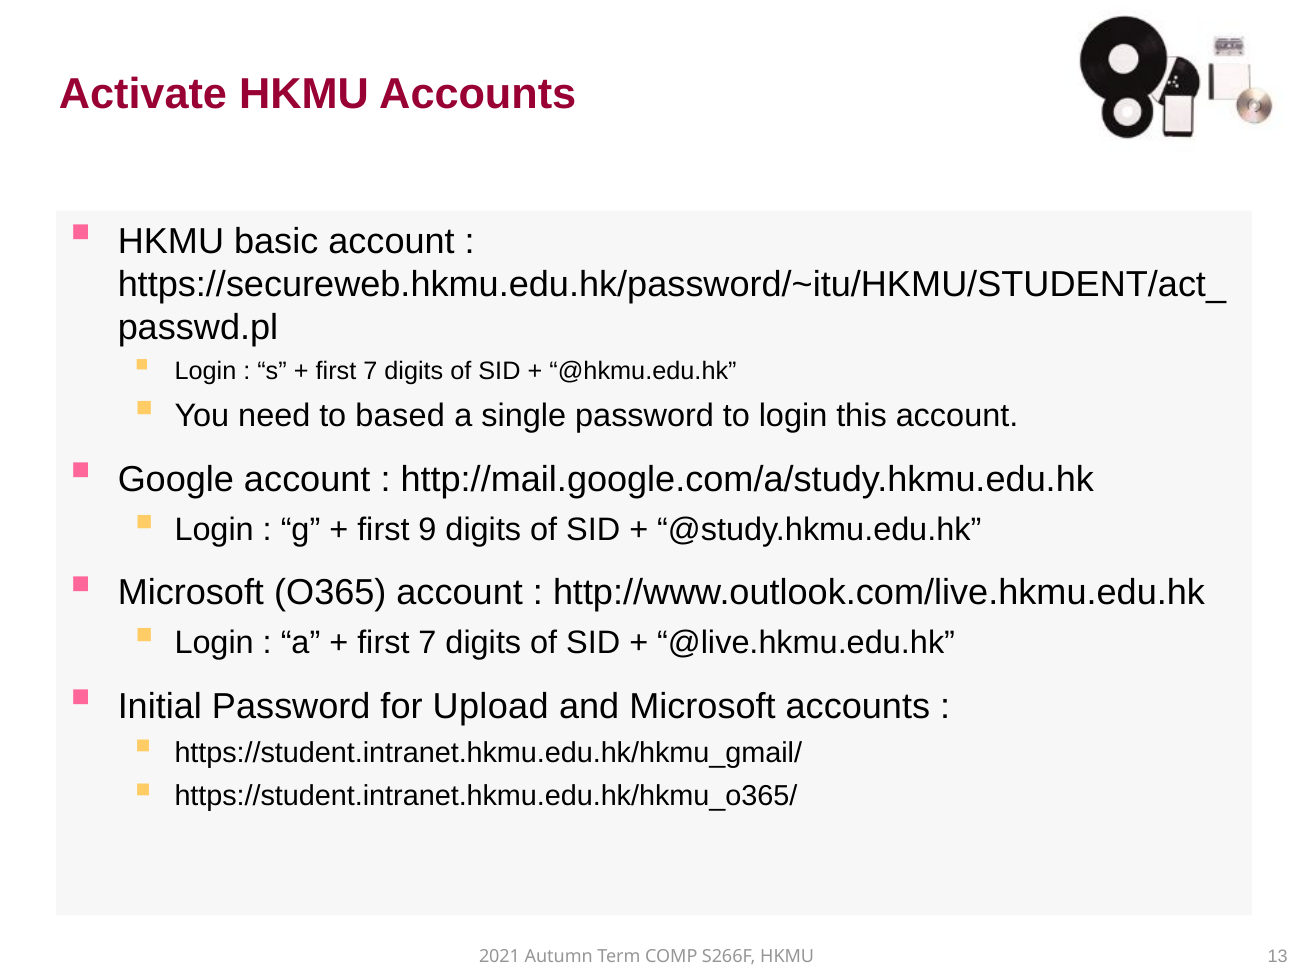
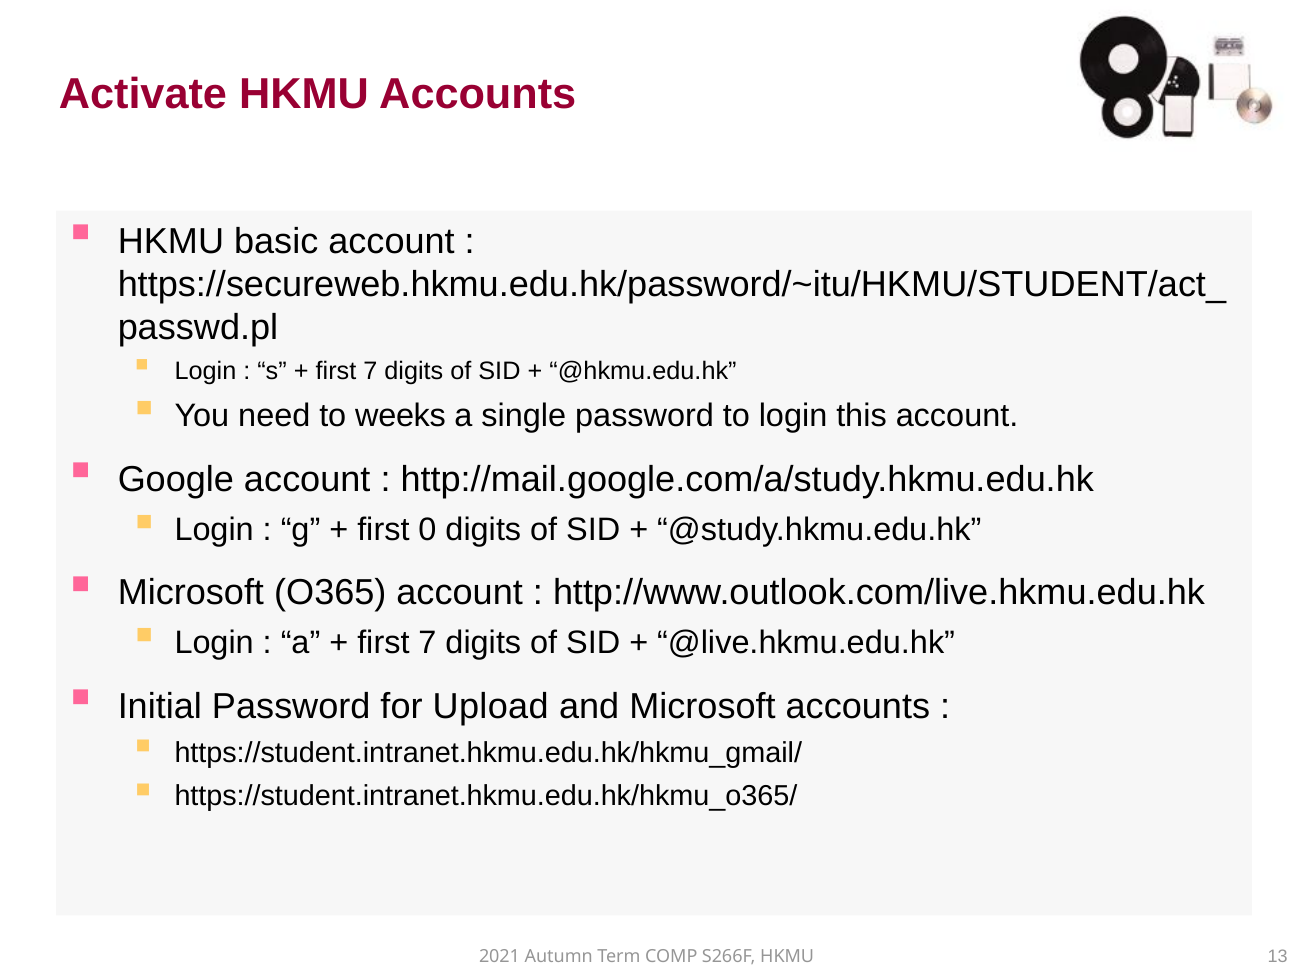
based: based -> weeks (401, 416)
9: 9 -> 0 (427, 530)
